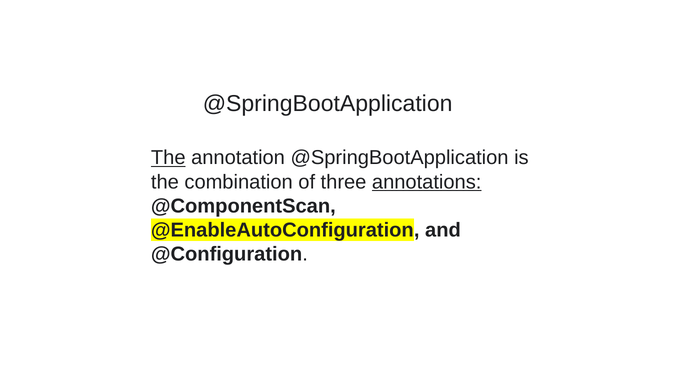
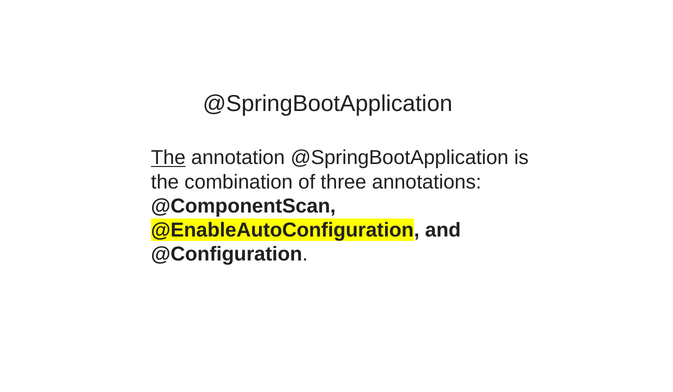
annotations underline: present -> none (427, 182)
